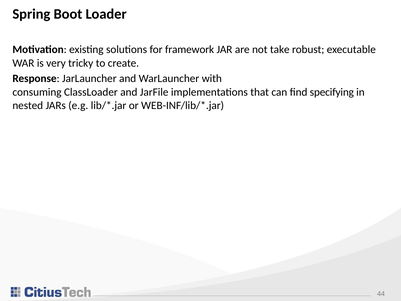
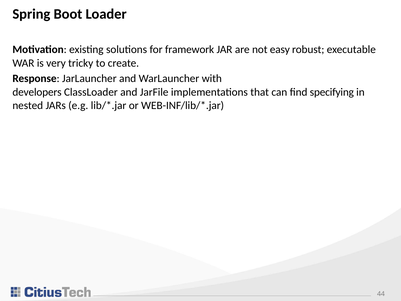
take: take -> easy (280, 50)
consuming: consuming -> developers (37, 92)
